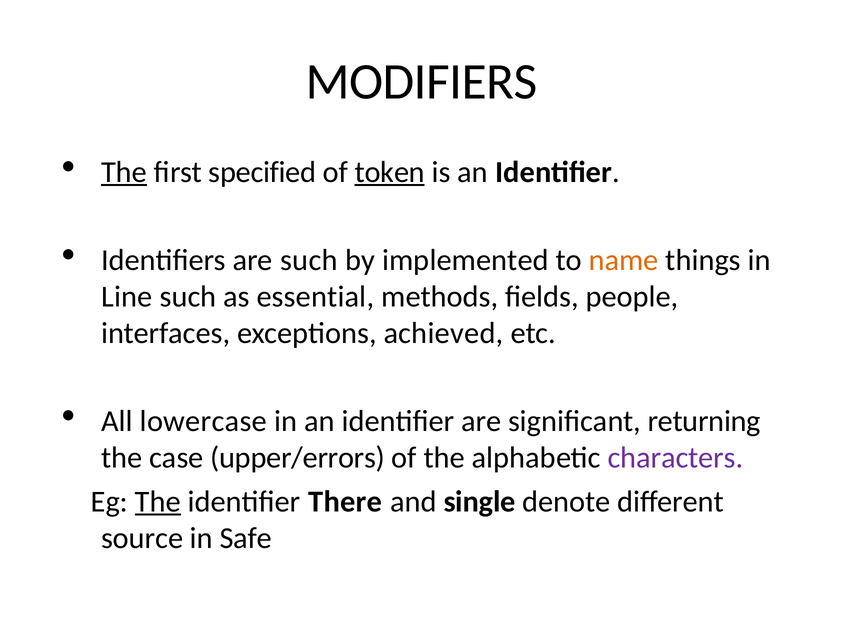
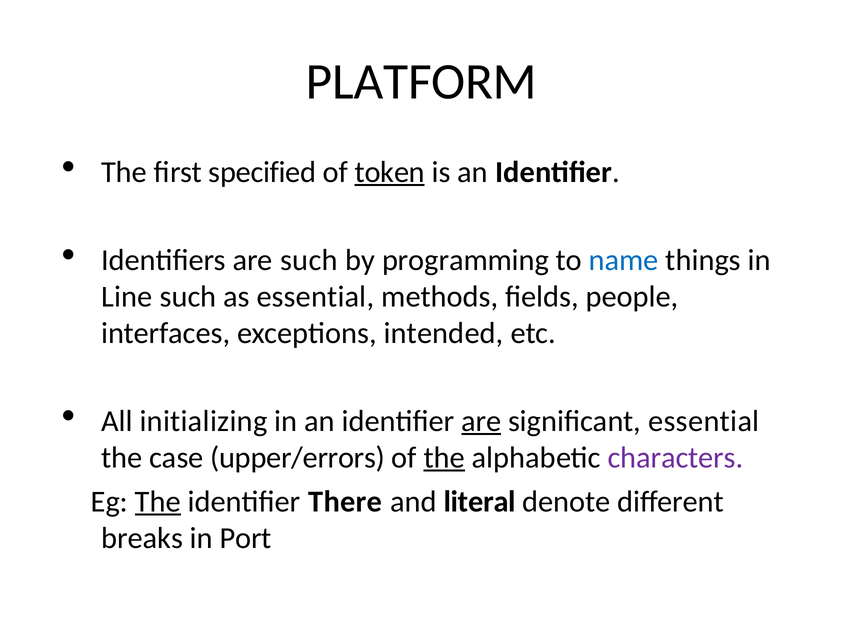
MODIFIERS: MODIFIERS -> PLATFORM (421, 82)
The underline: present -> none (124, 172)
implemented: implemented -> programming (466, 260)
name colour: orange -> blue (624, 260)
achieved: achieved -> intended (444, 333)
lowercase: lowercase -> initializing (203, 421)
are underline: none -> present (481, 421)
significant returning: returning -> essential (704, 421)
the underline: none -> present (444, 458)
single: single -> literal (480, 502)
source: source -> breaks (142, 538)
Safe: Safe -> Port (246, 538)
